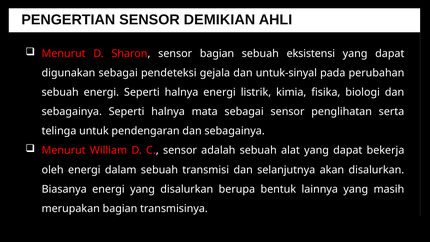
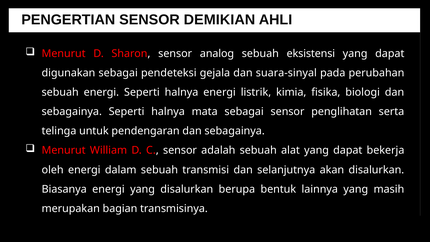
sensor bagian: bagian -> analog (217, 54)
untuk-sinyal: untuk-sinyal -> suara-sinyal (286, 73)
